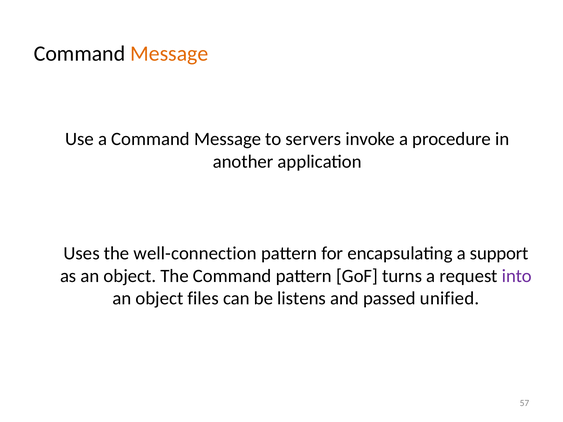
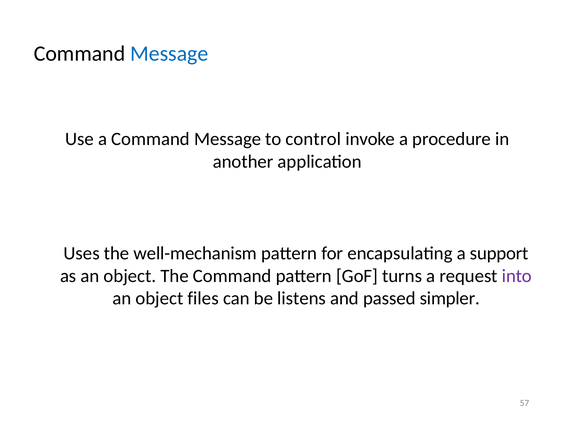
Message colour: orange -> blue (169, 54)
servers: servers -> control (313, 139)
well-connection: well-connection -> well-mechanism (195, 254)
unified: unified -> simpler (450, 299)
